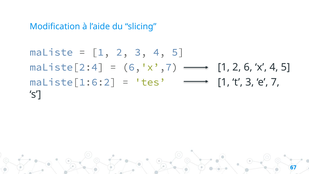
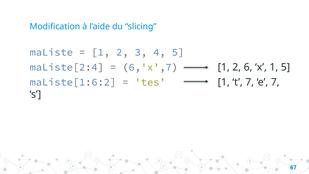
x 4: 4 -> 1 (274, 67)
t 3: 3 -> 7 (250, 82)
